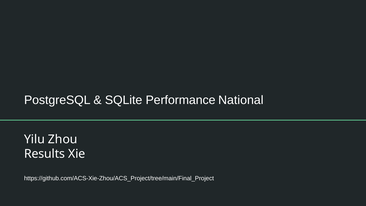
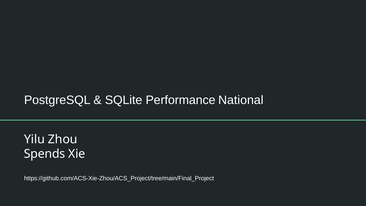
Results: Results -> Spends (45, 154)
